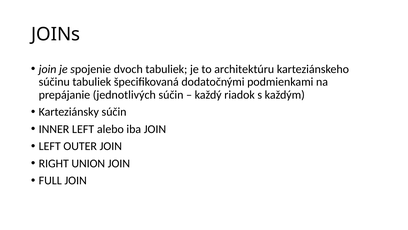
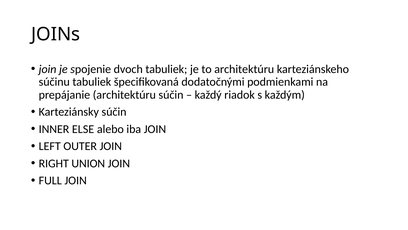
prepájanie jednotlivých: jednotlivých -> architektúru (124, 95)
INNER LEFT: LEFT -> ELSE (83, 129)
